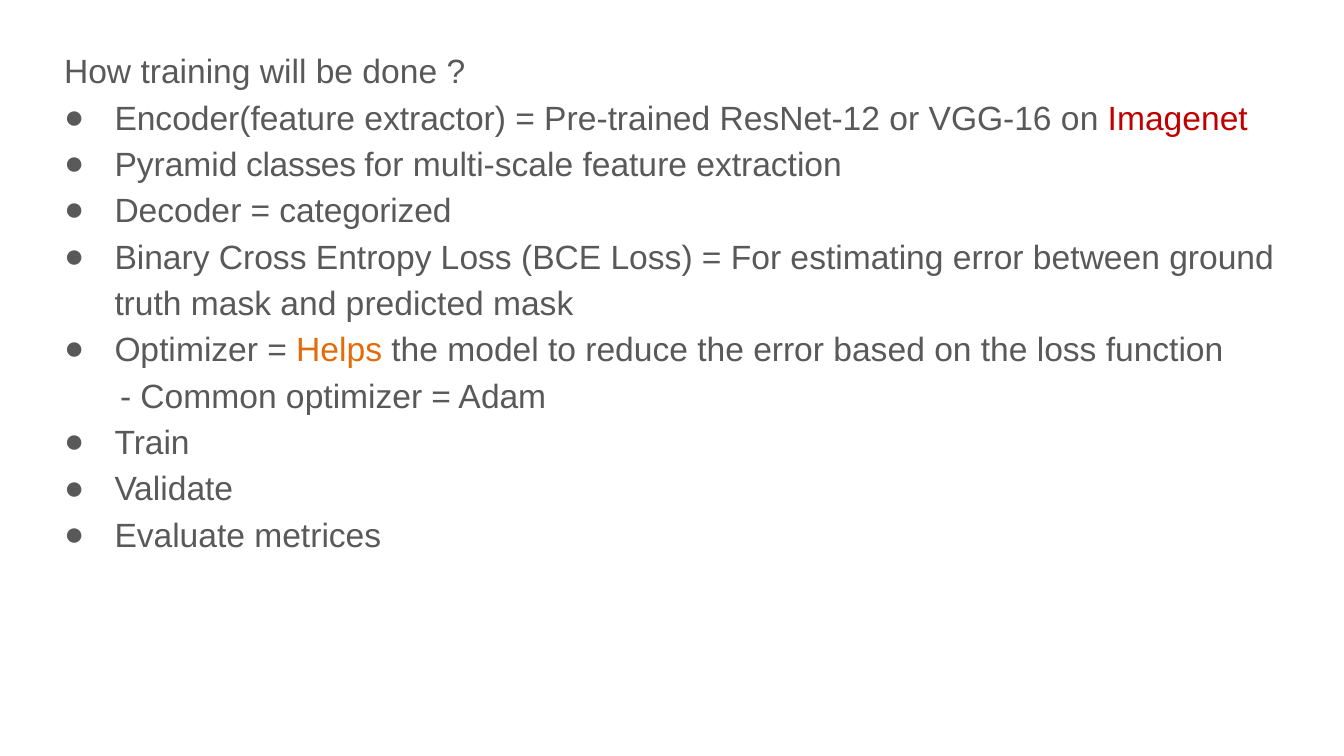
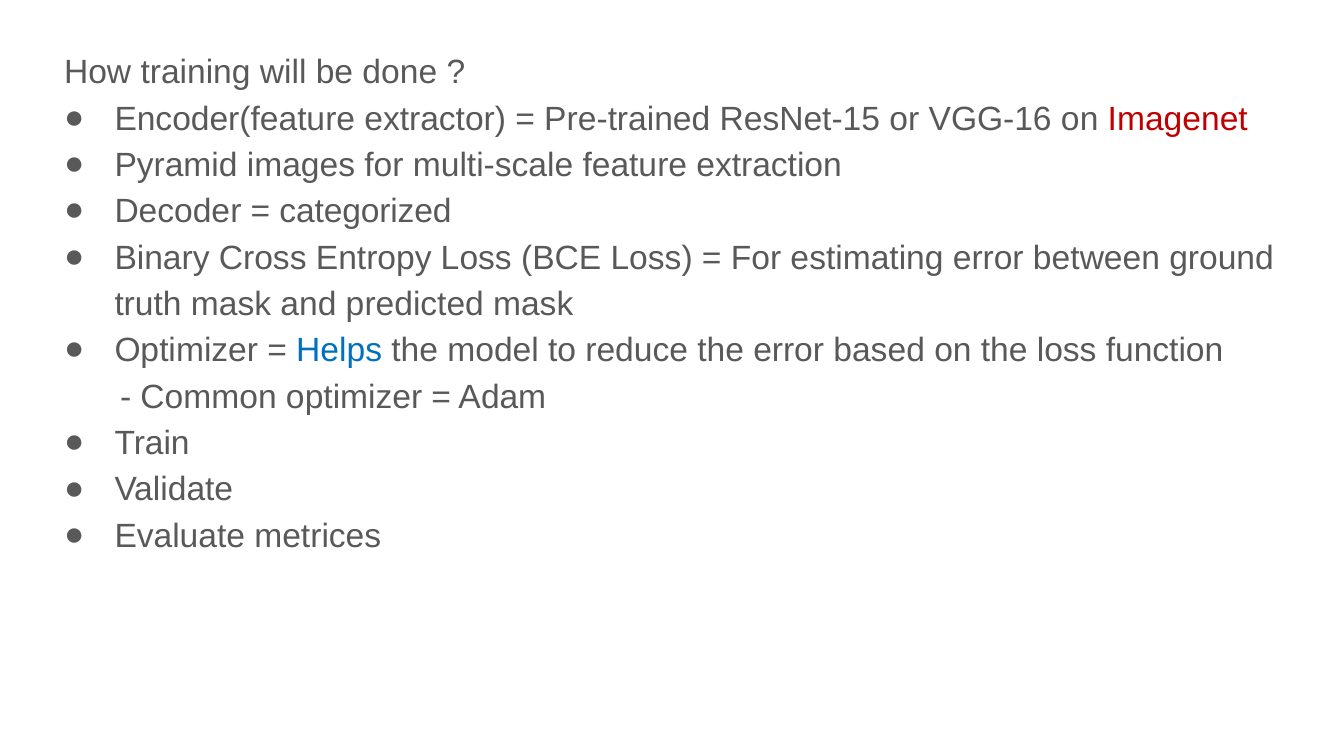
ResNet-12: ResNet-12 -> ResNet-15 (800, 119)
classes: classes -> images (301, 165)
Helps colour: orange -> blue (339, 351)
